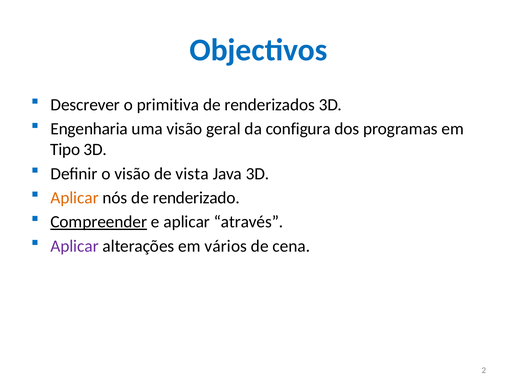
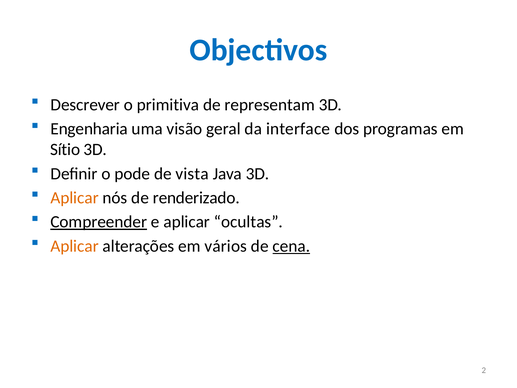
renderizados: renderizados -> representam (270, 105)
configura: configura -> interface (298, 129)
Tipo: Tipo -> Sítio (65, 149)
o visão: visão -> pode (132, 174)
através: através -> ocultas (248, 222)
Aplicar colour: purple -> orange (75, 246)
cena underline: none -> present (291, 246)
